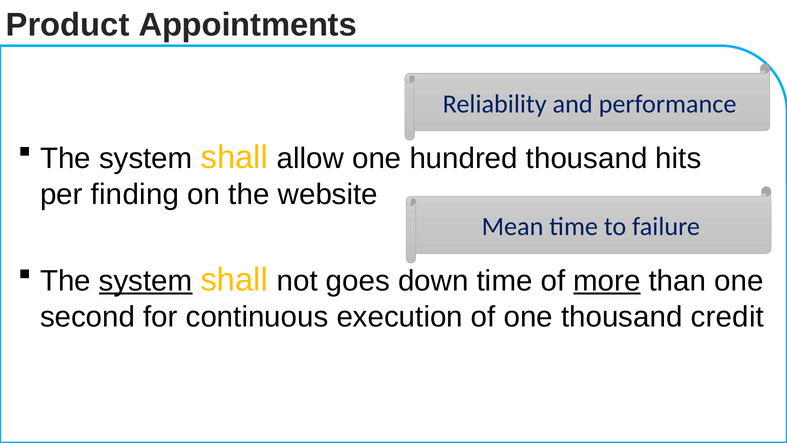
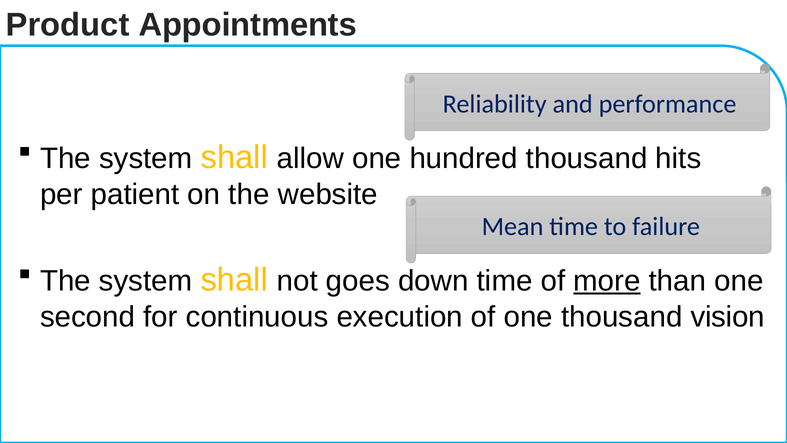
finding: finding -> patient (135, 194)
system underline: present -> none (146, 281)
credit: credit -> vision (728, 317)
